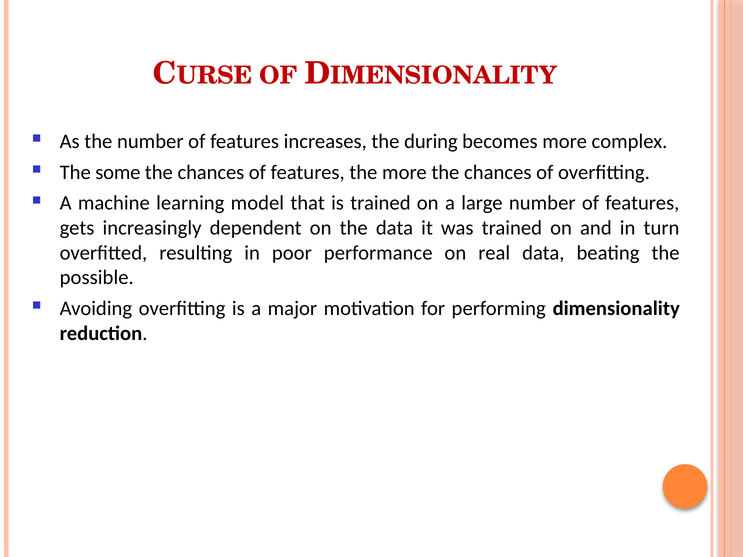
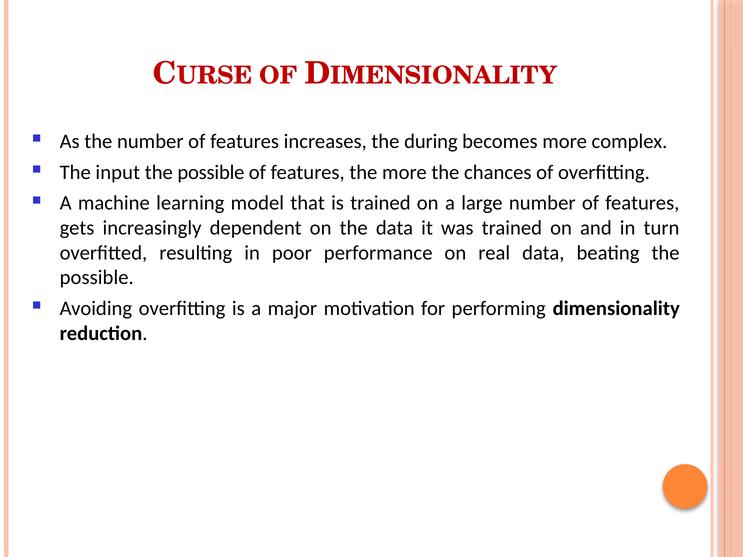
some: some -> input (118, 172)
chances: chances -> possible (211, 172)
